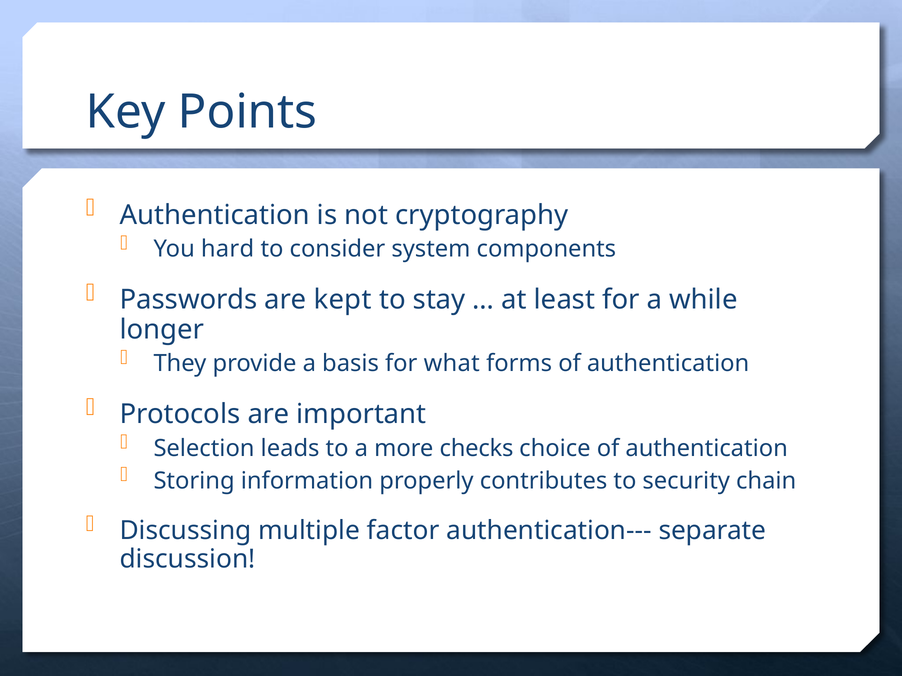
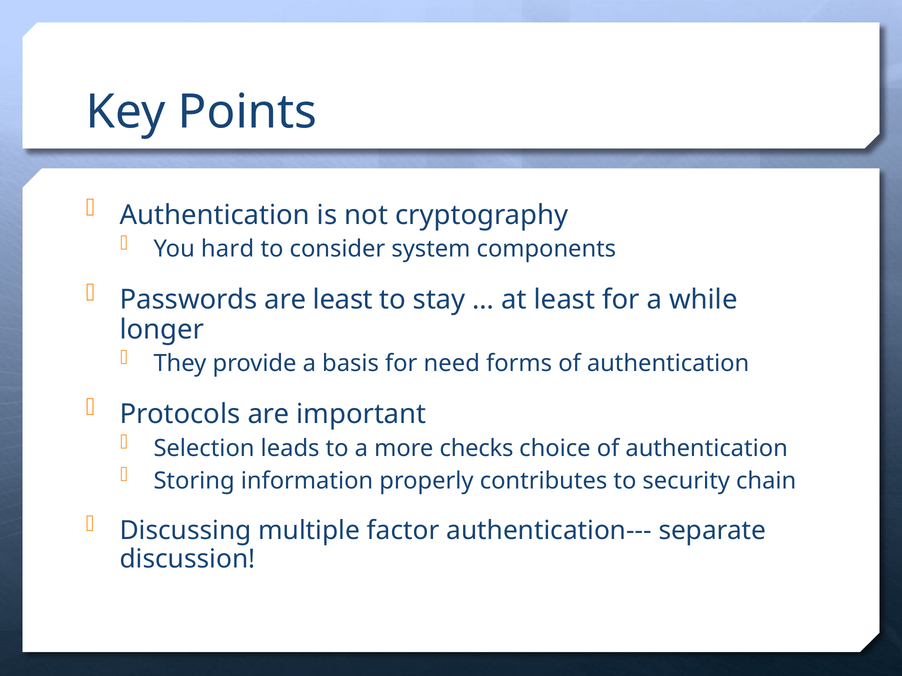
are kept: kept -> least (343, 300)
what: what -> need (452, 364)
